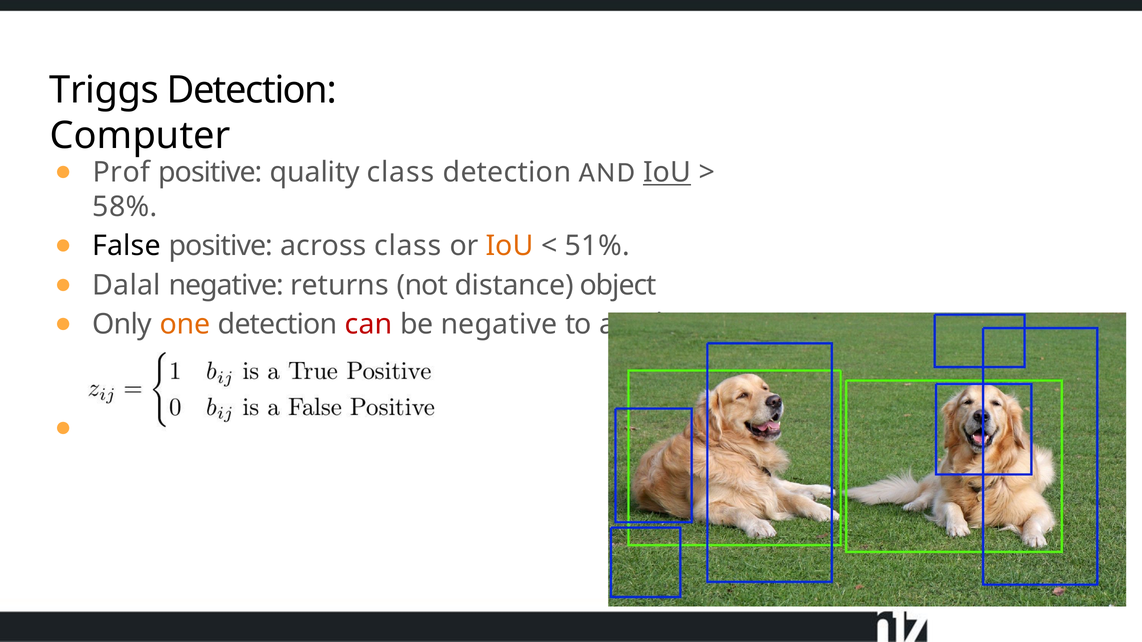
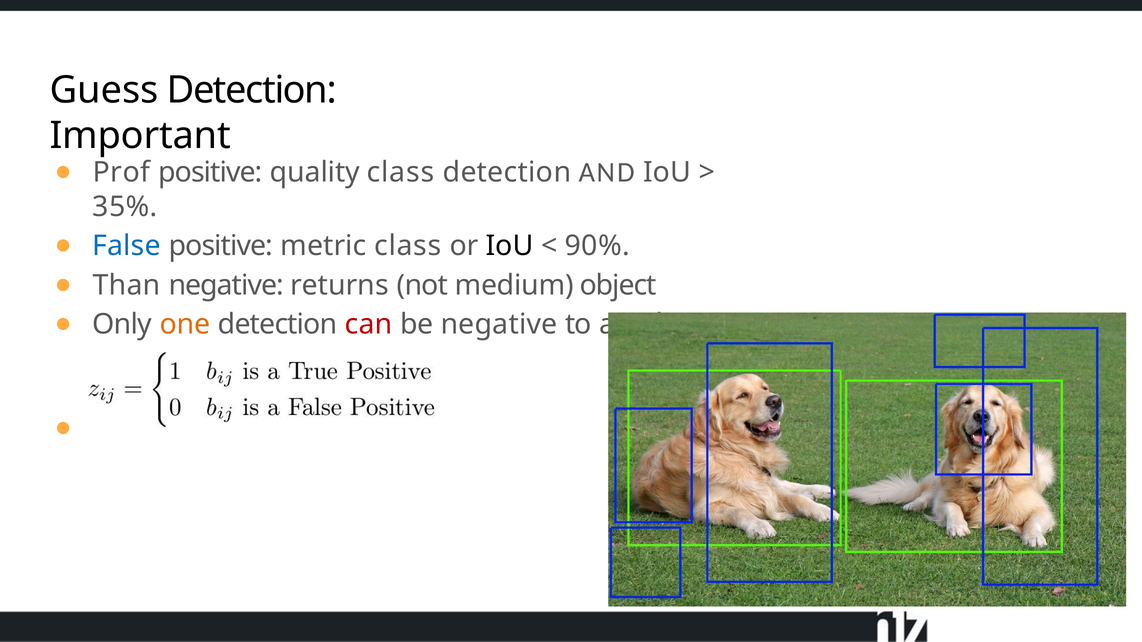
Triggs: Triggs -> Guess (104, 90)
Computer: Computer -> Important (140, 136)
IoU underline: present -> none (667, 173)
58%: 58% -> 35% (125, 207)
False colour: black -> blue (127, 246)
across: across -> metric (323, 246)
IoU colour: orange -> black (510, 246)
51%: 51% -> 90% (597, 246)
Dalal: Dalal -> Than (127, 285)
distance: distance -> medium (514, 285)
